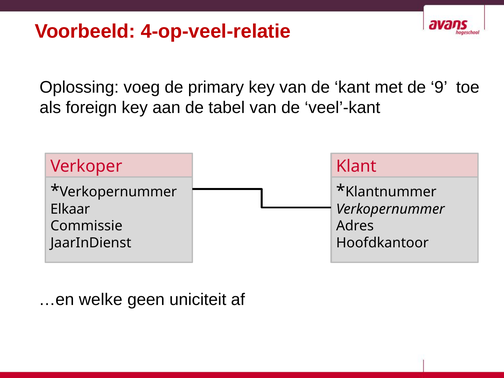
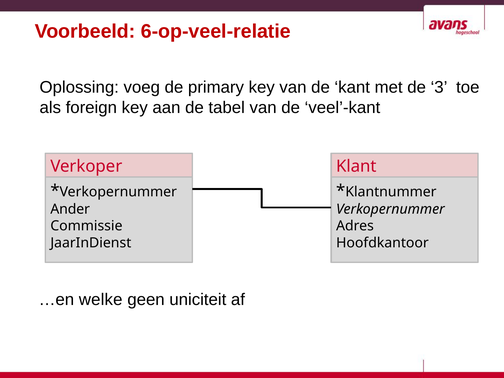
4-op-veel-relatie: 4-op-veel-relatie -> 6-op-veel-relatie (216, 32)
9: 9 -> 3 (439, 87)
Elkaar: Elkaar -> Ander (70, 209)
